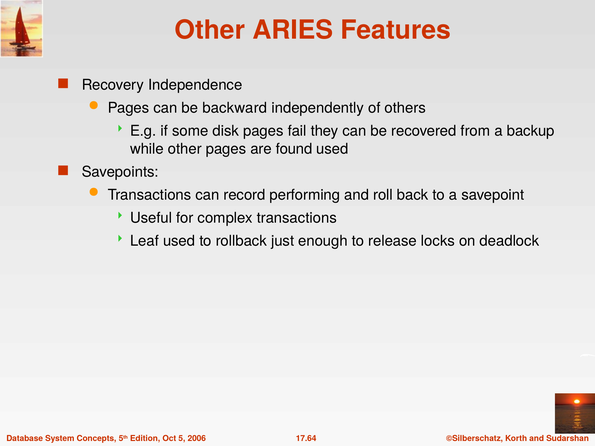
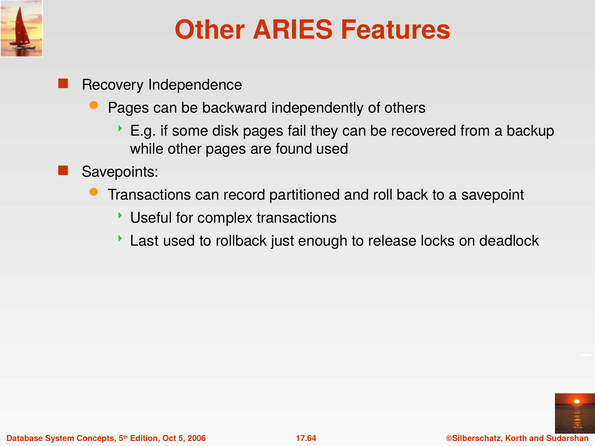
performing: performing -> partitioned (305, 195)
Leaf: Leaf -> Last (144, 241)
